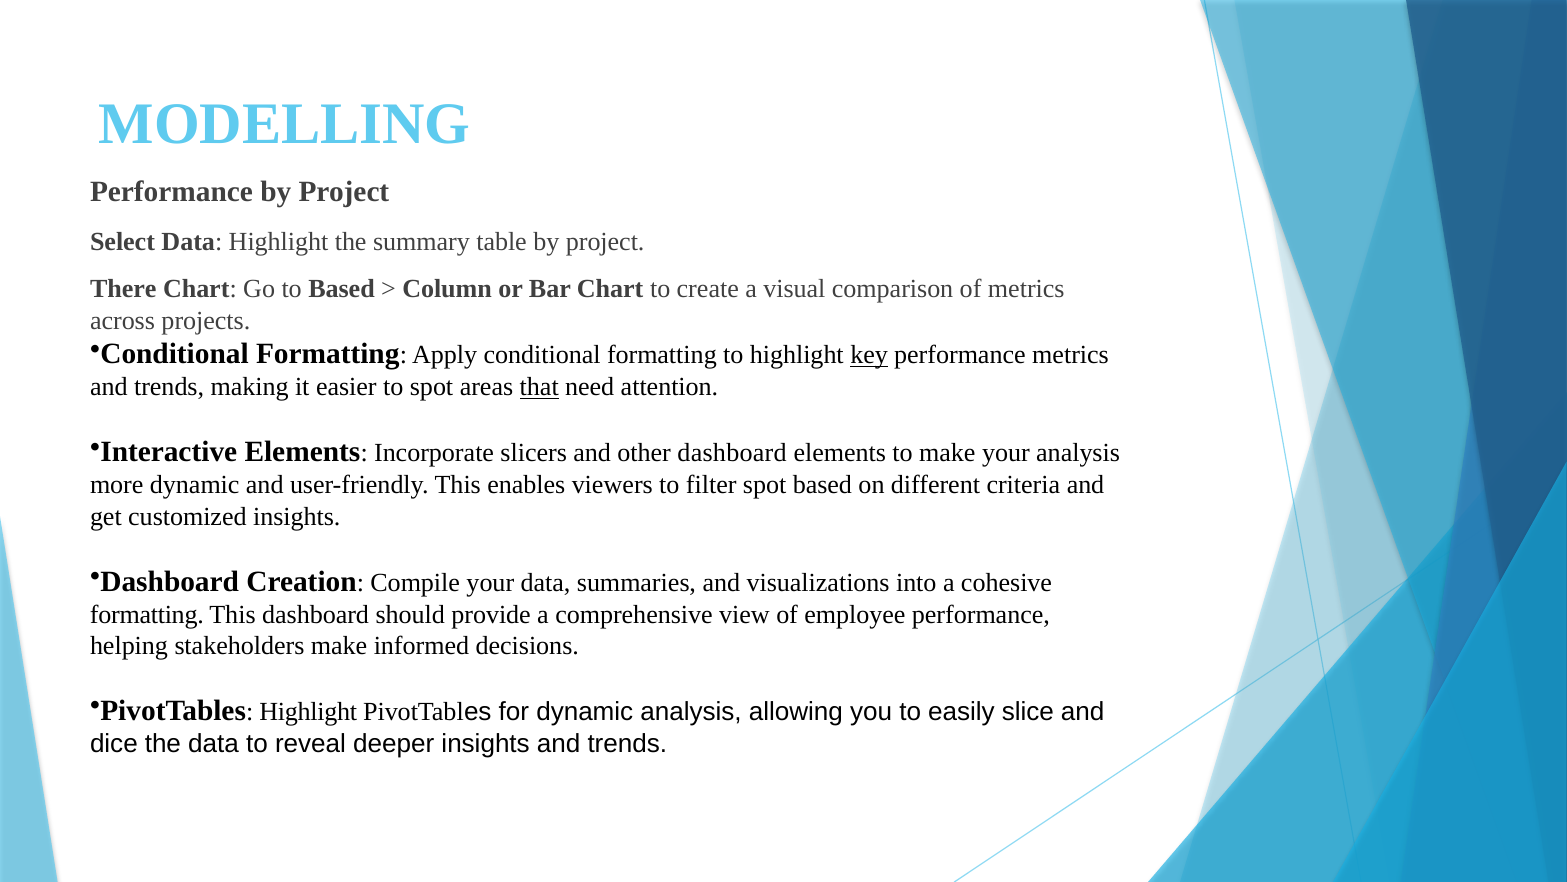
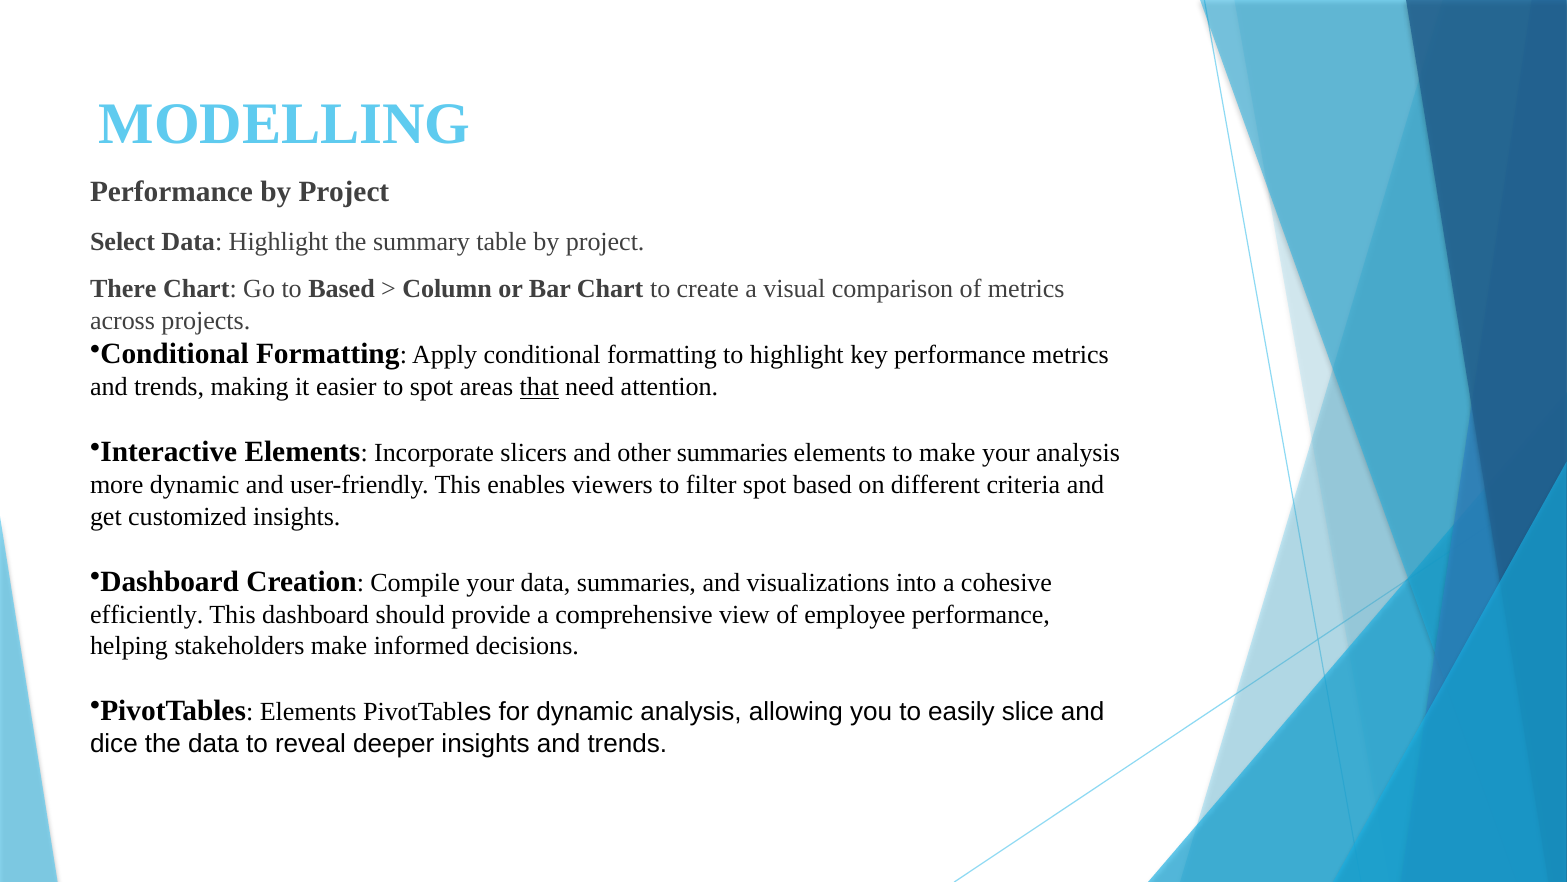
key underline: present -> none (869, 355)
other dashboard: dashboard -> summaries (732, 453)
formatting: formatting -> efficiently (147, 614)
PivotTables Highlight: Highlight -> Elements (308, 711)
